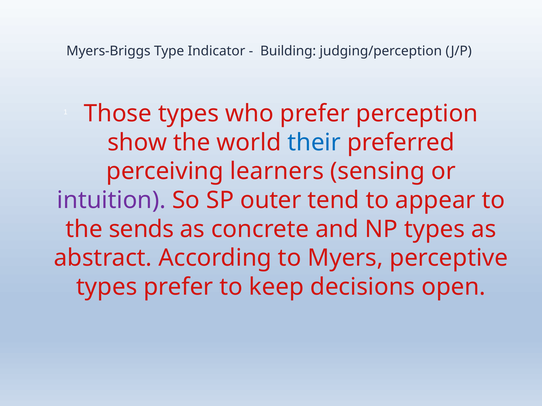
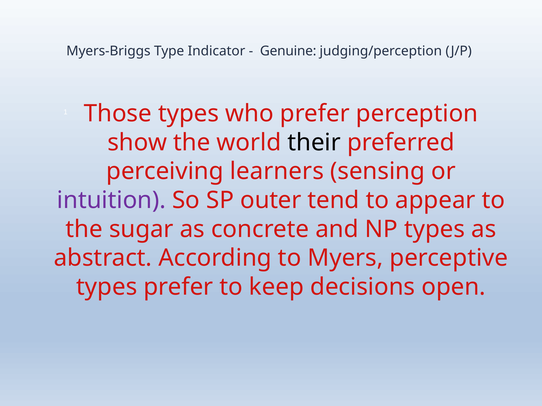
Building: Building -> Genuine (288, 51)
their colour: blue -> black (314, 143)
sends: sends -> sugar (141, 229)
